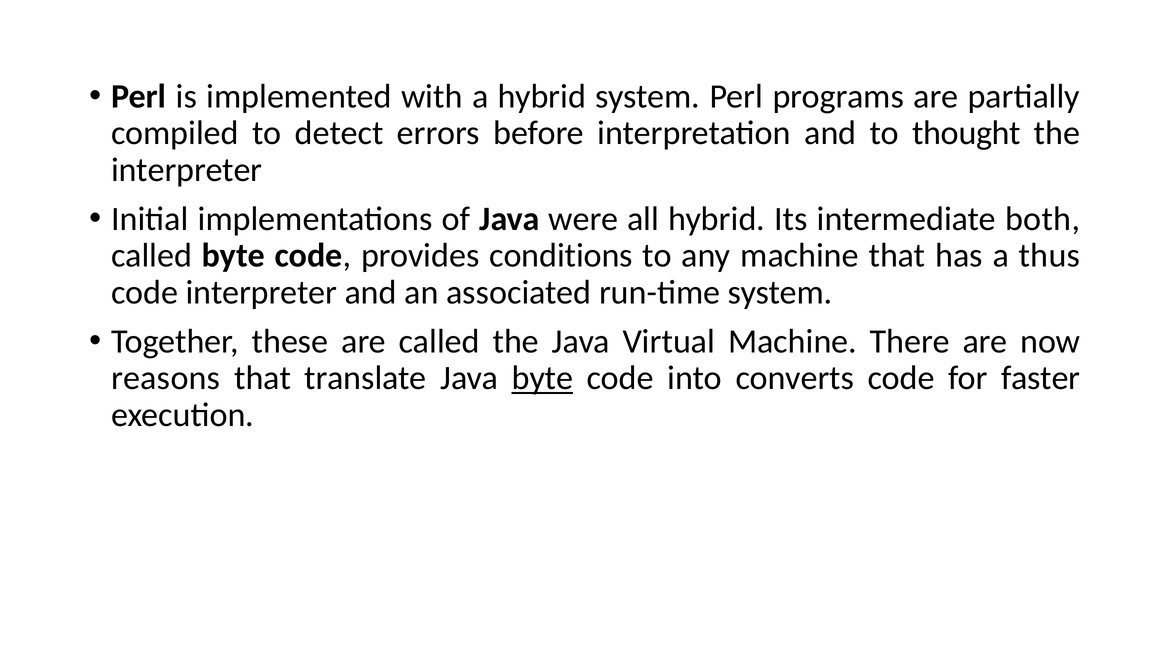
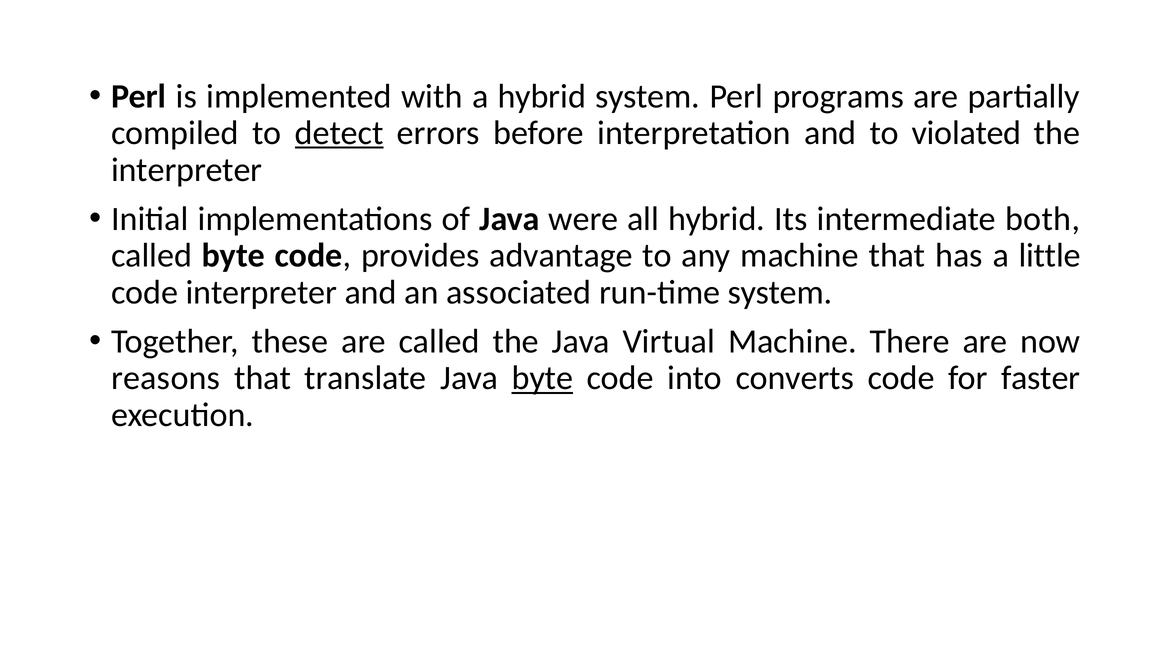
detect underline: none -> present (339, 133)
thought: thought -> violated (967, 133)
conditions: conditions -> advantage (561, 256)
thus: thus -> little (1050, 256)
